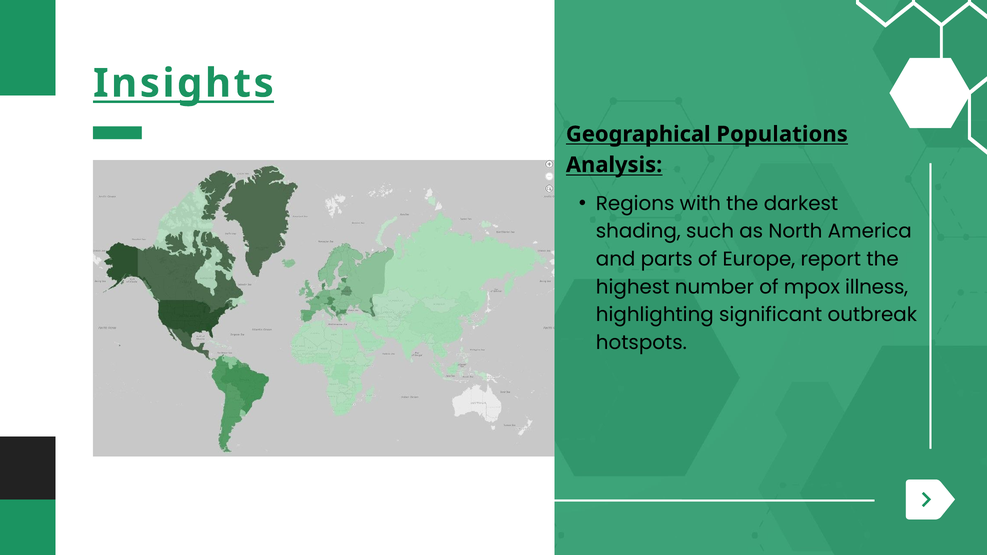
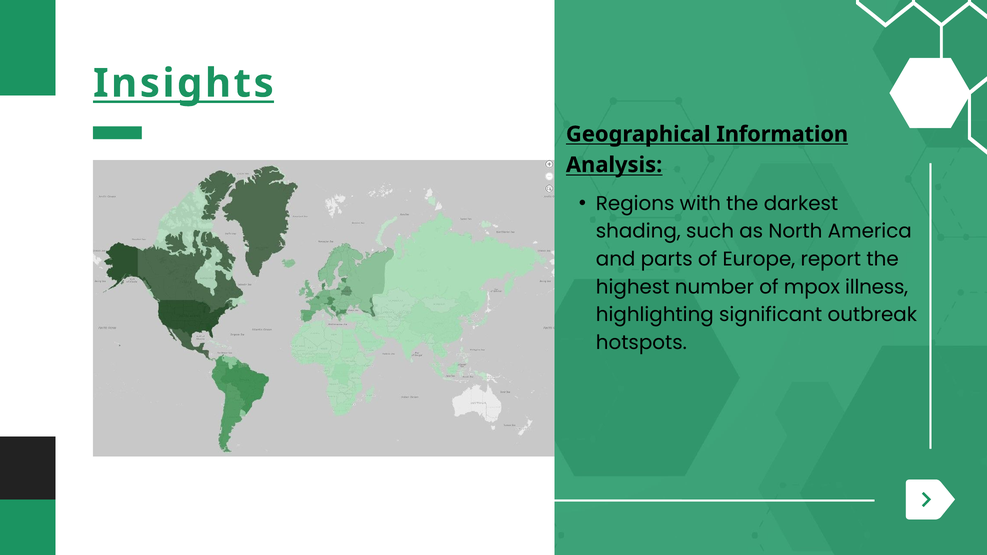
Populations: Populations -> Information (782, 134)
